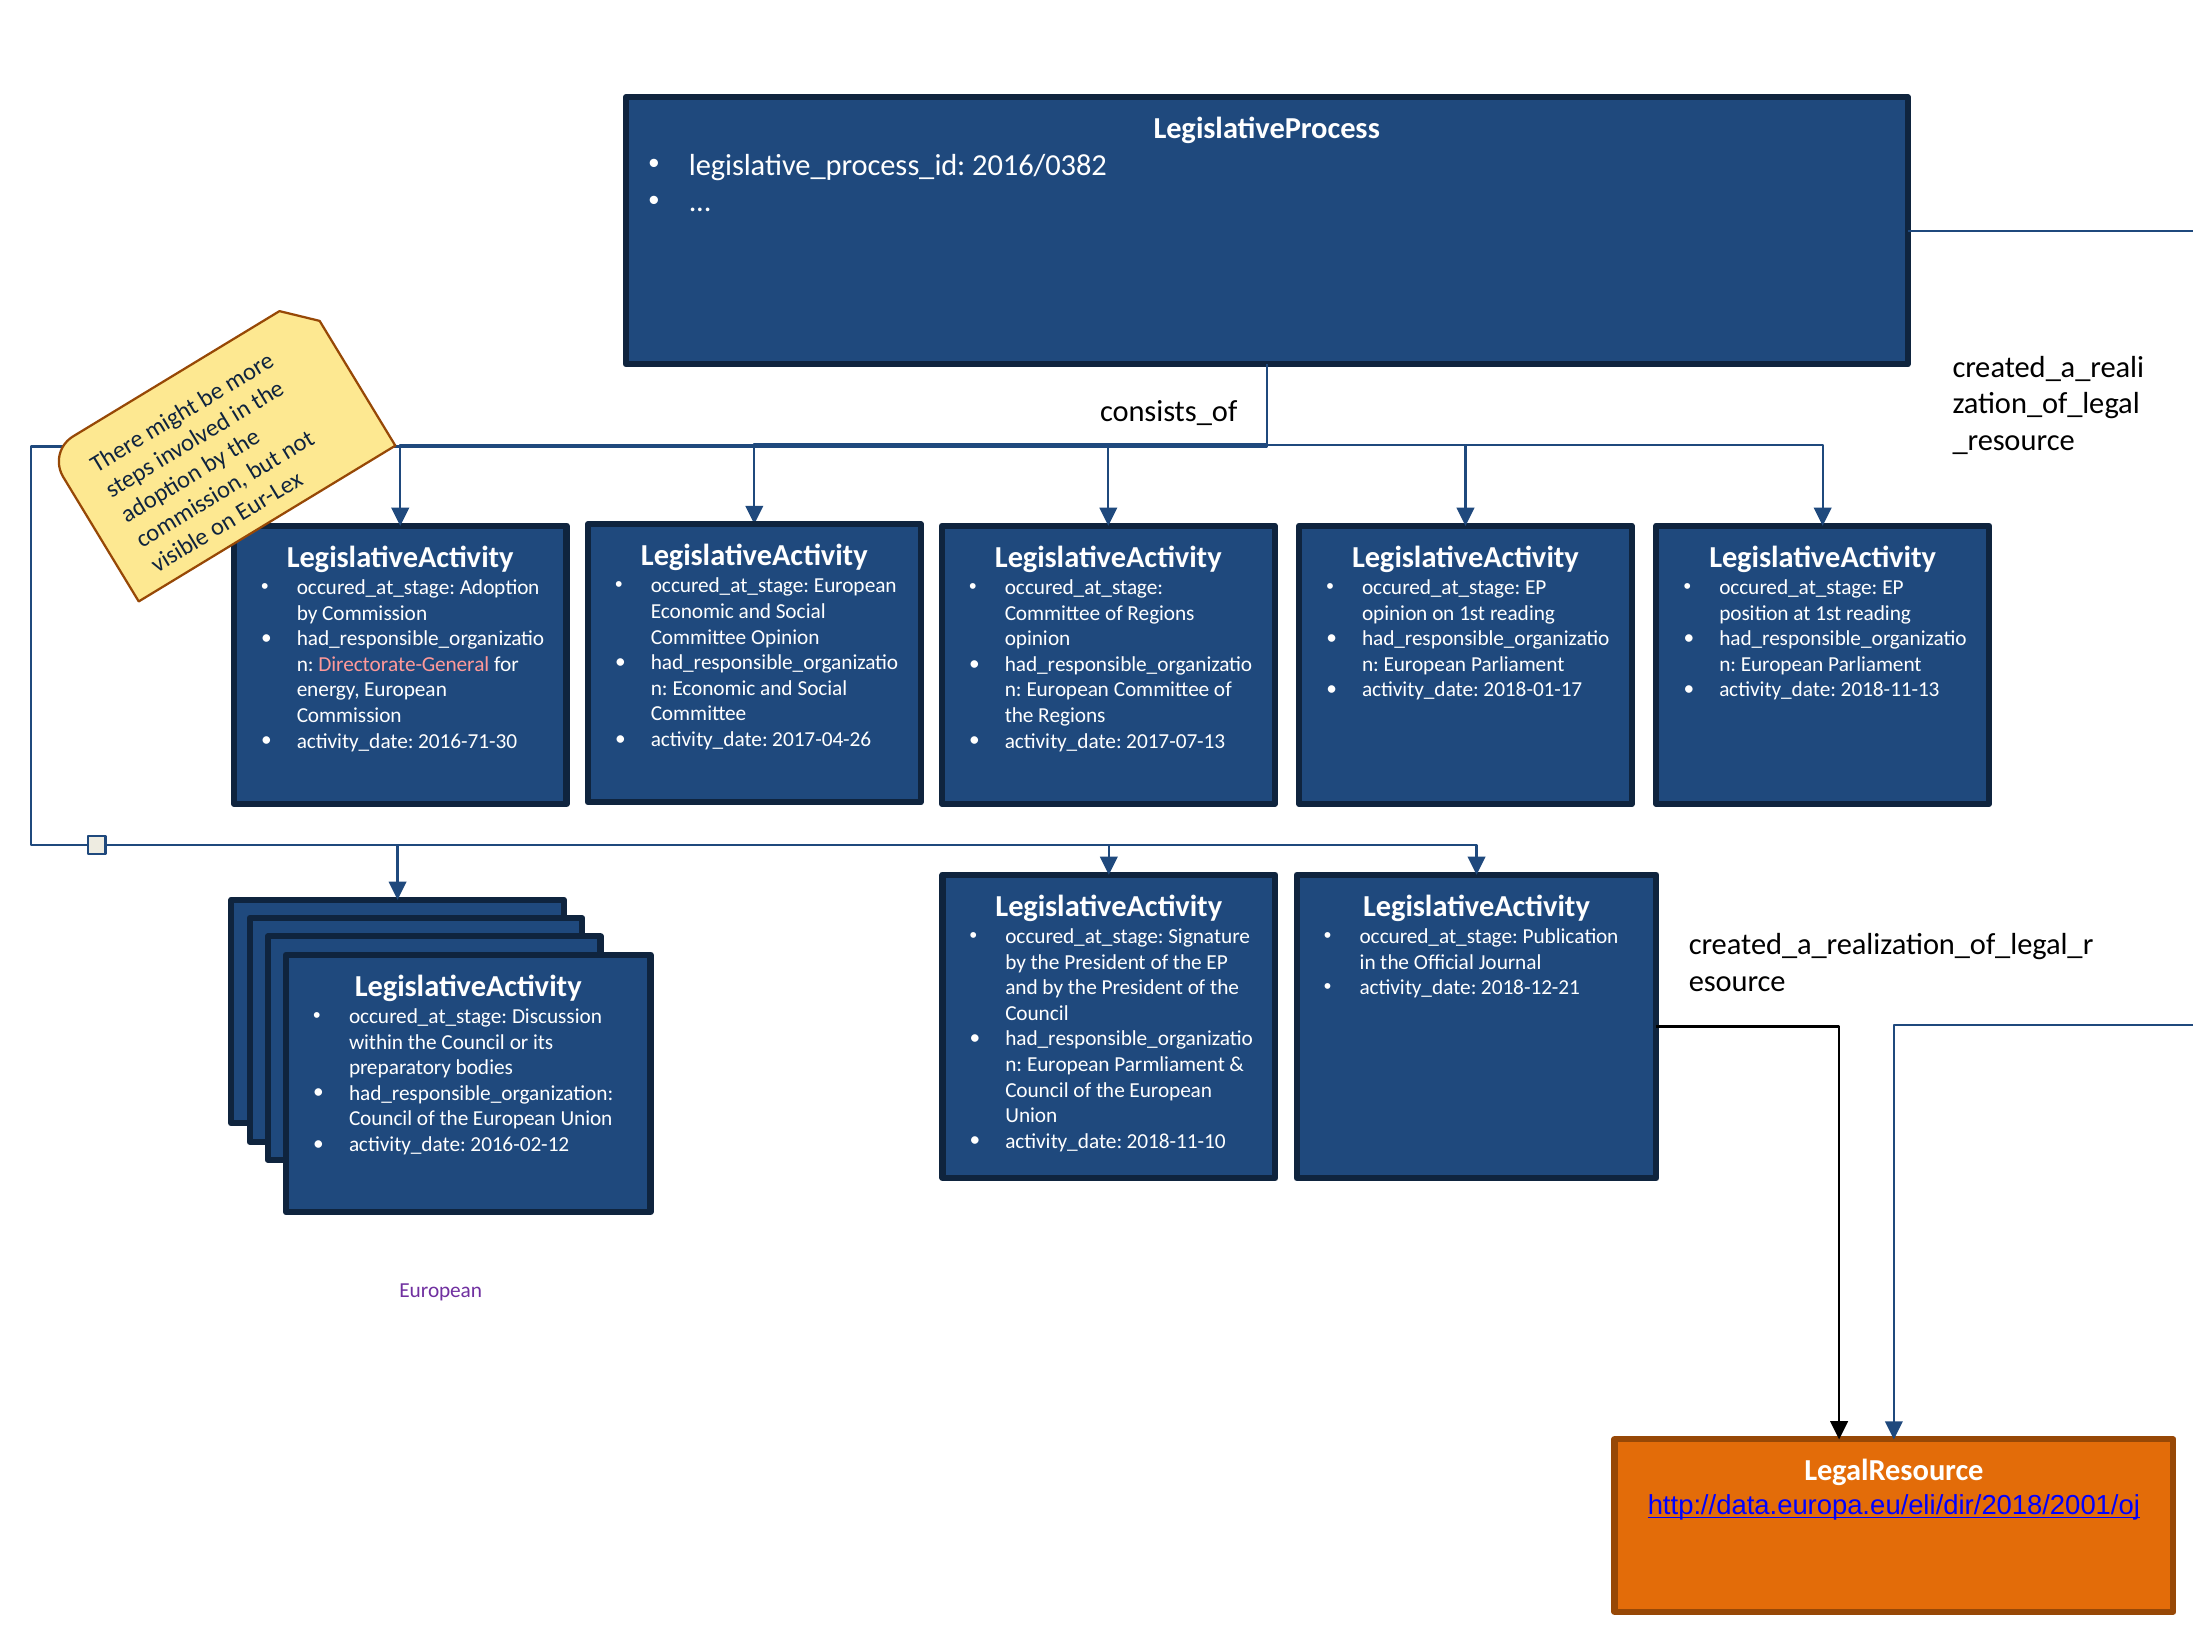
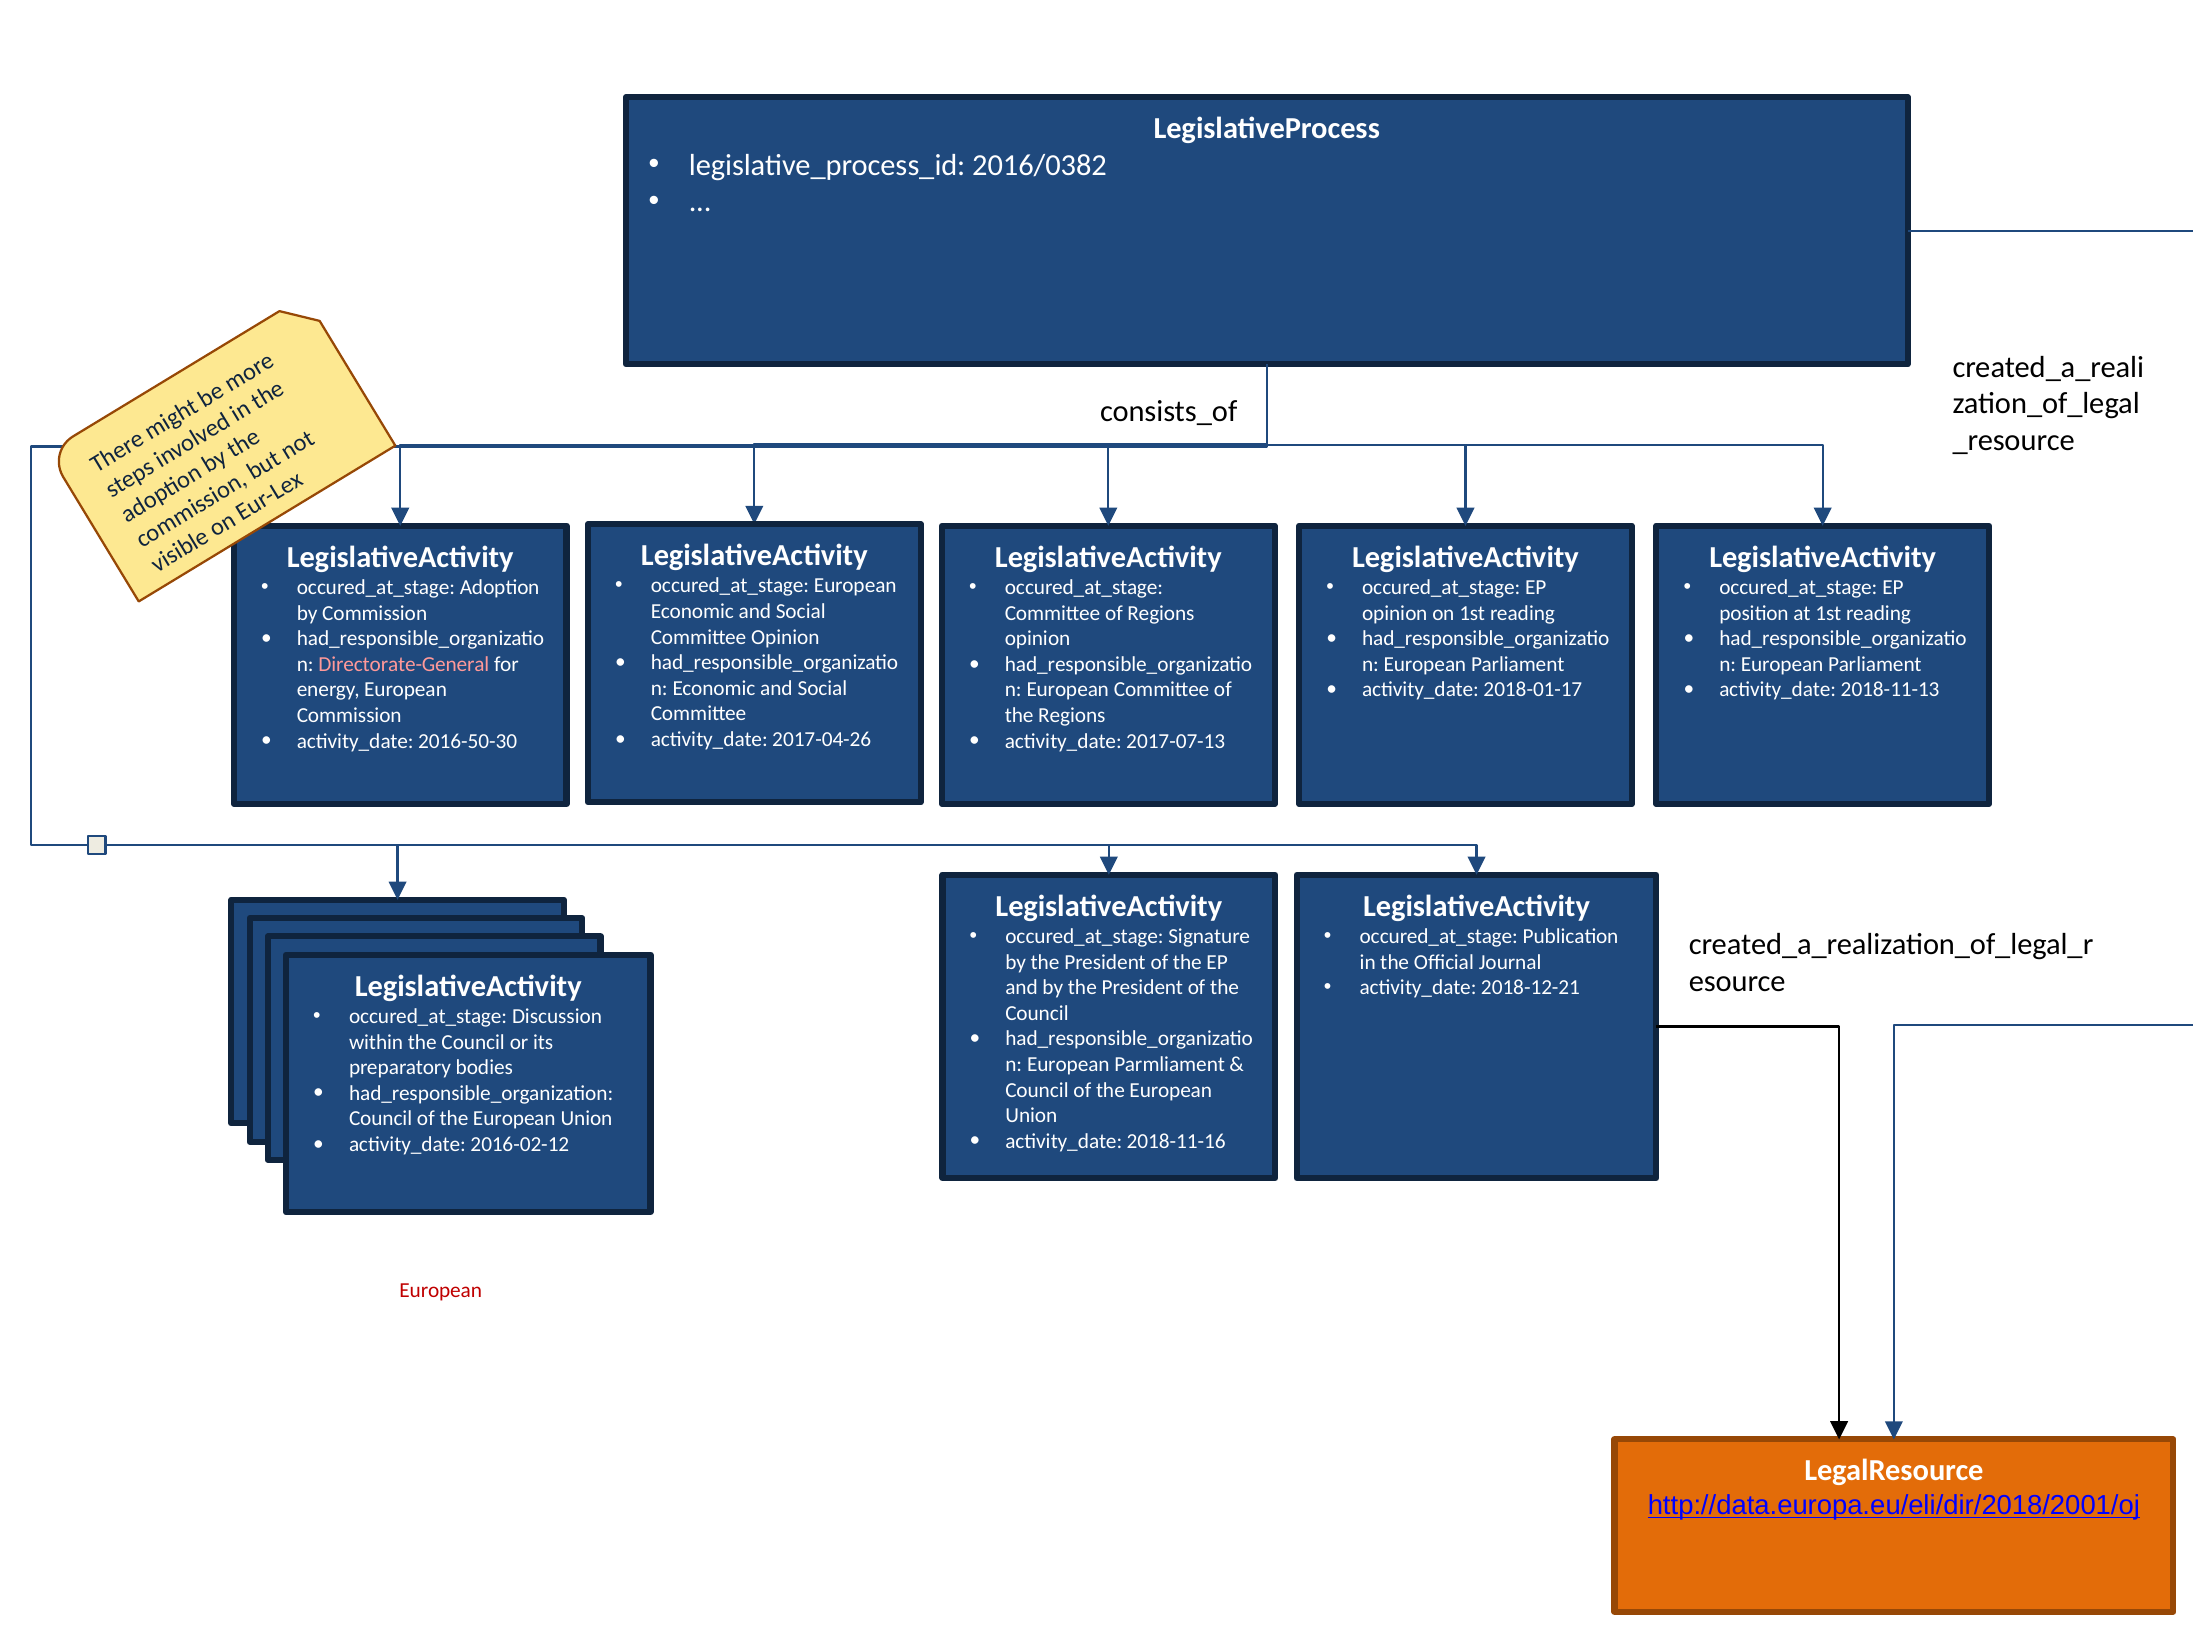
2016-71-30: 2016-71-30 -> 2016-50-30 (468, 741)
2018-11-10: 2018-11-10 -> 2018-11-16 (1176, 1141)
European colour: purple -> red (441, 1290)
